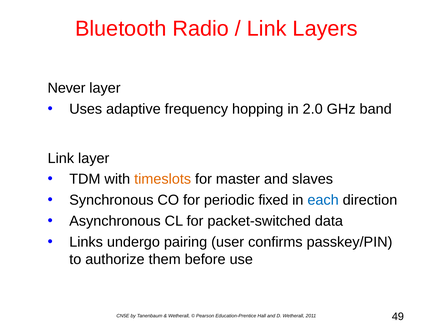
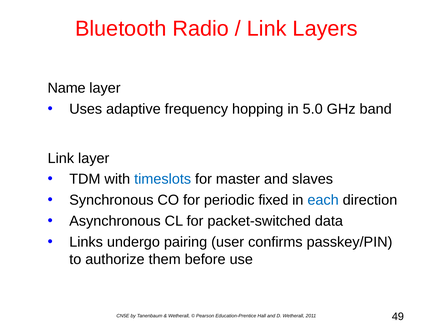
Never: Never -> Name (67, 88)
2.0: 2.0 -> 5.0 (313, 109)
timeslots colour: orange -> blue (163, 179)
